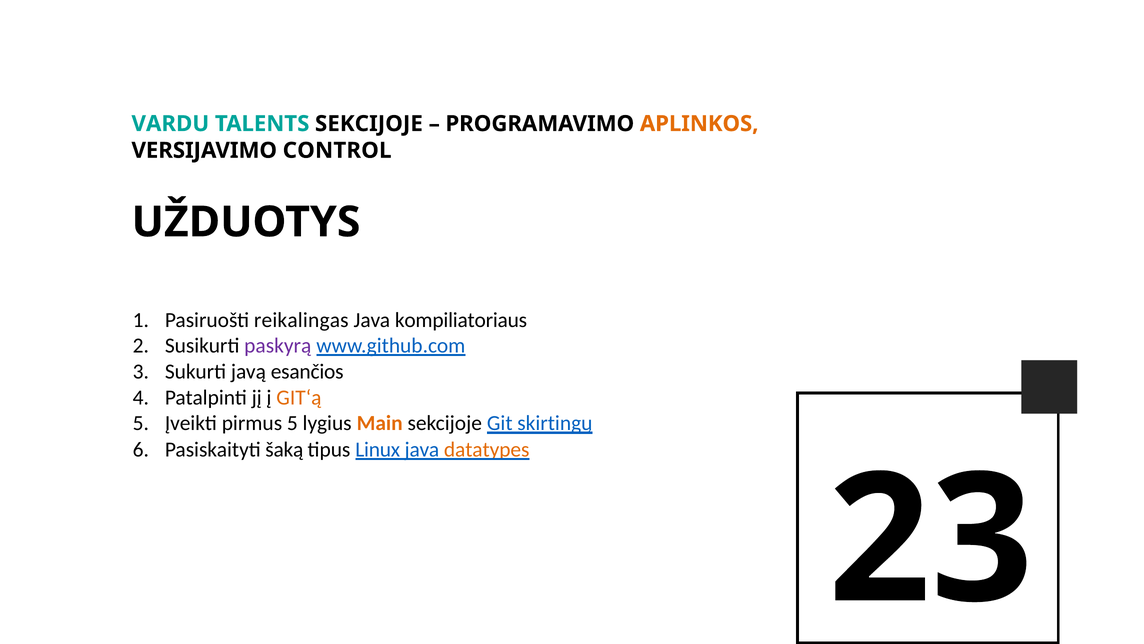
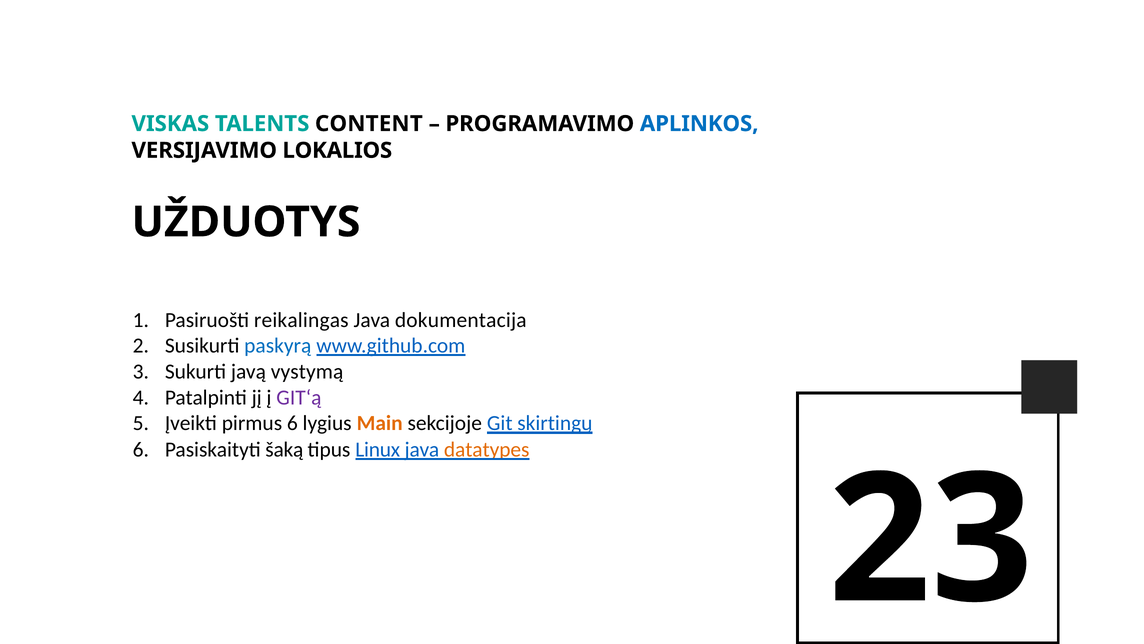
VARDU: VARDU -> VISKAS (170, 124)
TALENTS SEKCIJOJE: SEKCIJOJE -> CONTENT (369, 124)
APLINKOS colour: orange -> blue (699, 124)
CONTROL: CONTROL -> LOKALIOS (337, 150)
kompiliatoriaus: kompiliatoriaus -> dokumentacija (461, 320)
paskyrą colour: purple -> blue (278, 345)
esančios: esančios -> vystymą (307, 372)
GIT‘ą colour: orange -> purple (299, 397)
pirmus 5: 5 -> 6 (292, 423)
